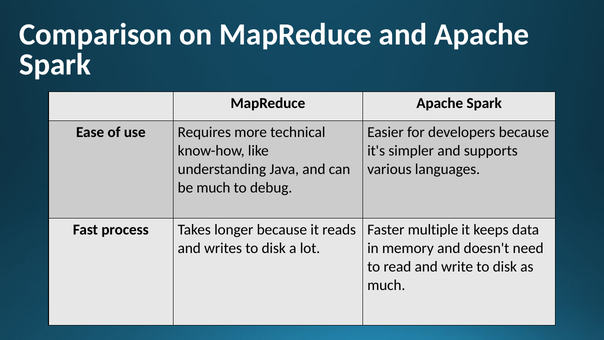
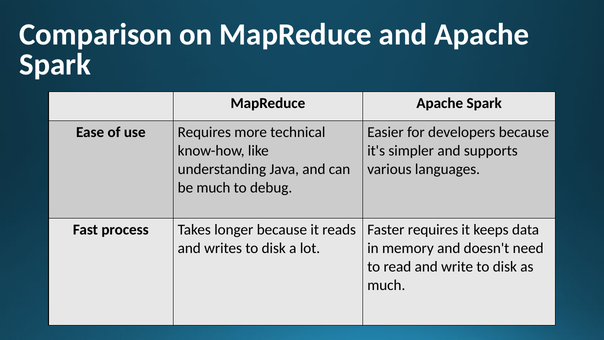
Faster multiple: multiple -> requires (433, 230)
